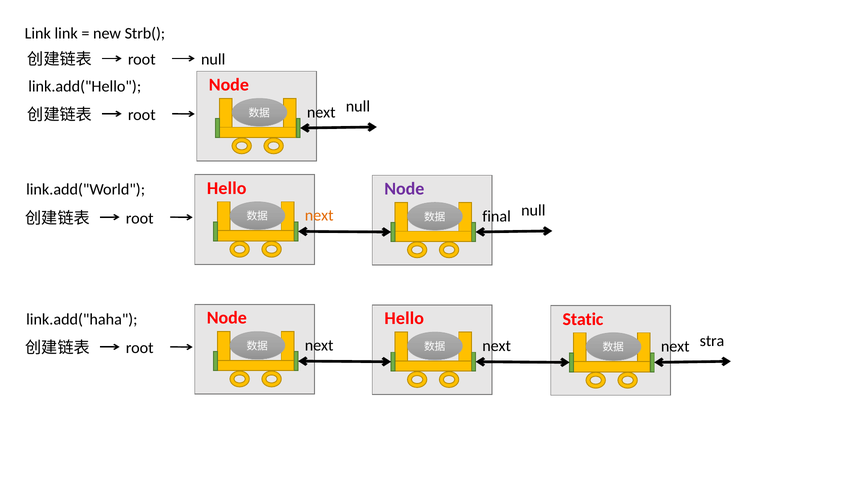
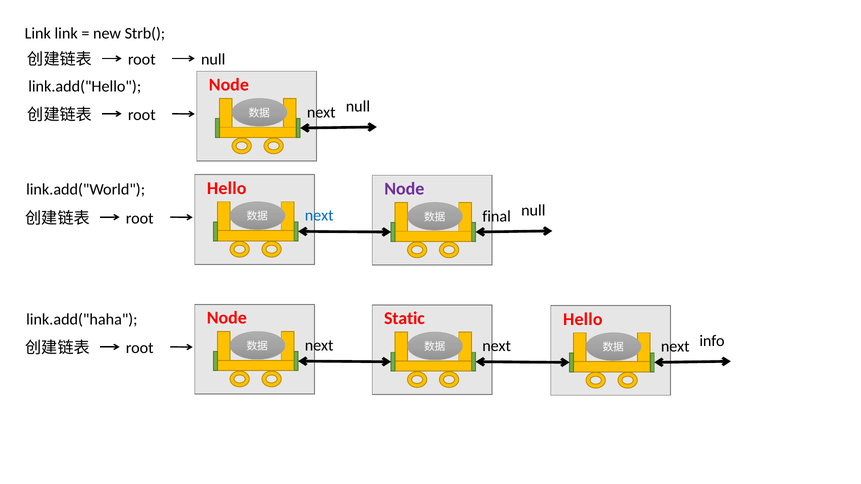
next colour: orange -> blue (319, 216)
Hello: Hello -> Static (404, 319)
Static: Static -> Hello (583, 319)
stra: stra -> info (712, 341)
